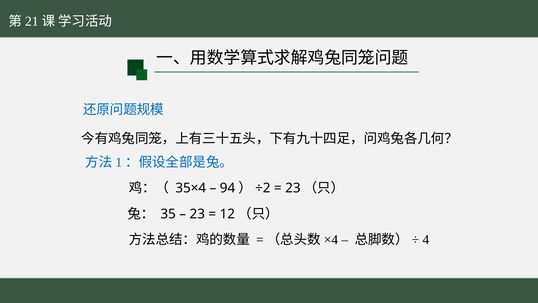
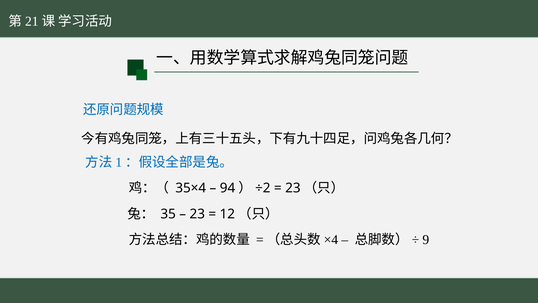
4: 4 -> 9 (426, 240)
